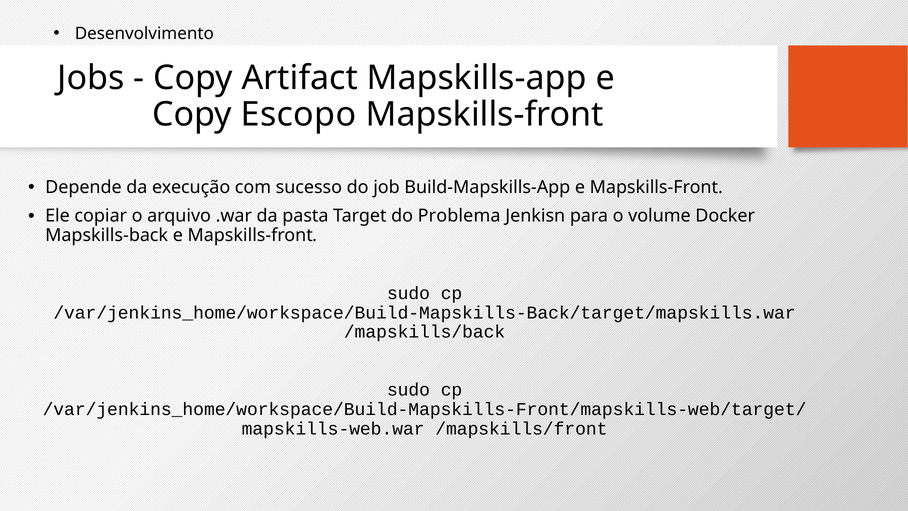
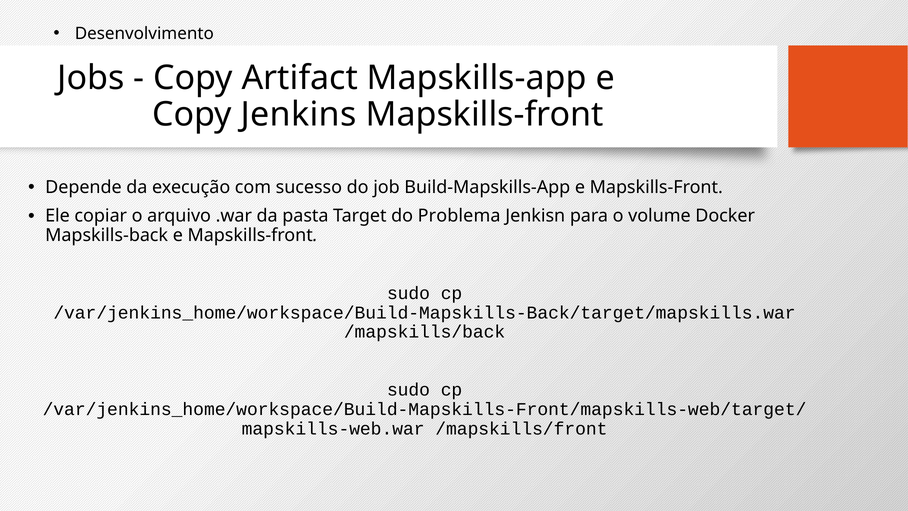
Escopo: Escopo -> Jenkins (299, 115)
